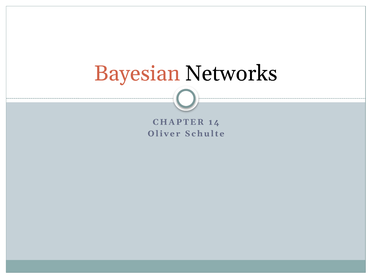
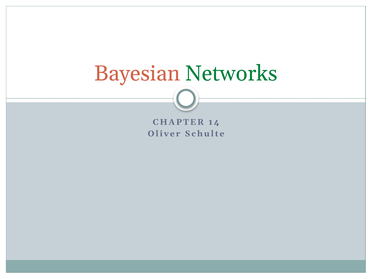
Networks colour: black -> green (231, 73)
